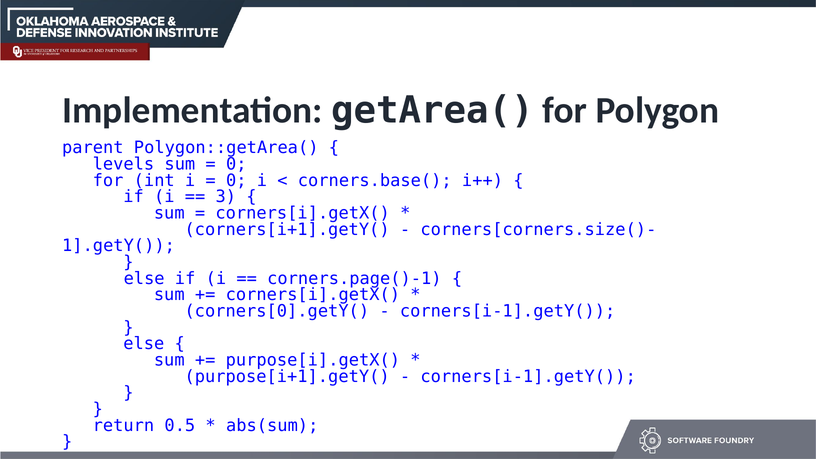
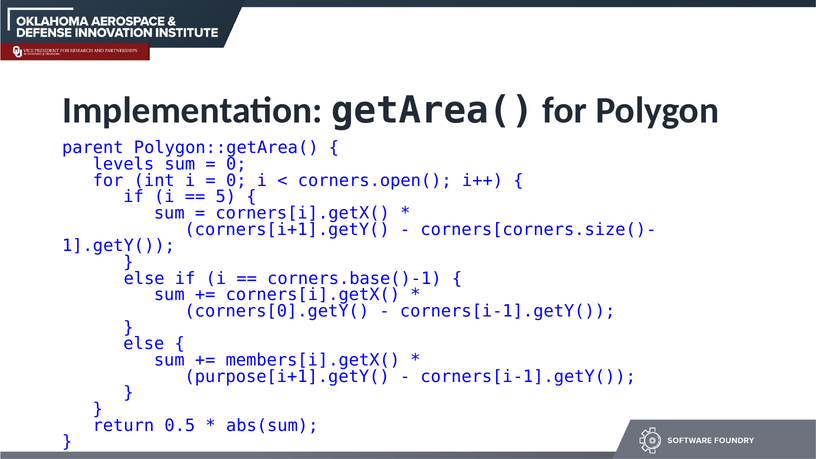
corners.base(: corners.base( -> corners.open( (375, 180)
3: 3 -> 5 (226, 197)
corners.page()-1: corners.page()-1 -> corners.base()-1 (354, 278)
purpose[i].getX(: purpose[i].getX( -> members[i].getX( (313, 360)
